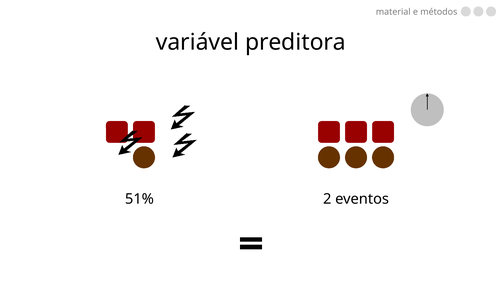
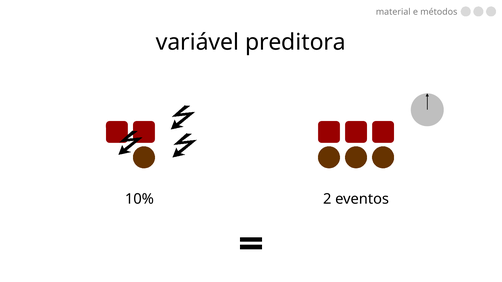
51%: 51% -> 10% (139, 199)
